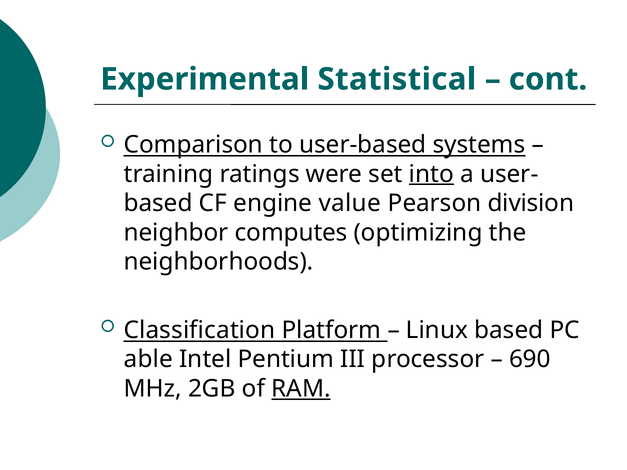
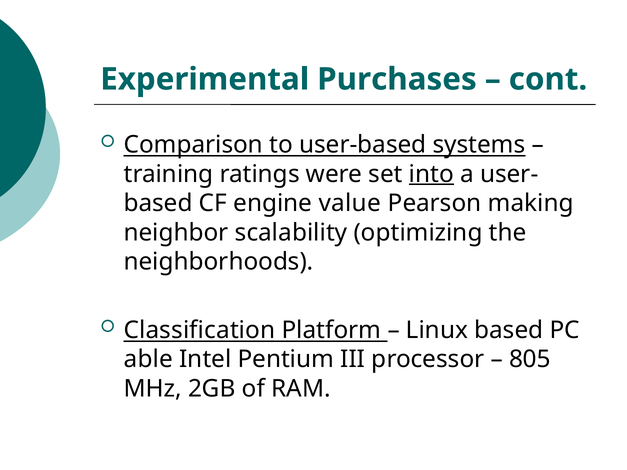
Statistical: Statistical -> Purchases (397, 79)
division: division -> making (531, 203)
computes: computes -> scalability (291, 233)
690: 690 -> 805 (530, 359)
RAM underline: present -> none (301, 389)
